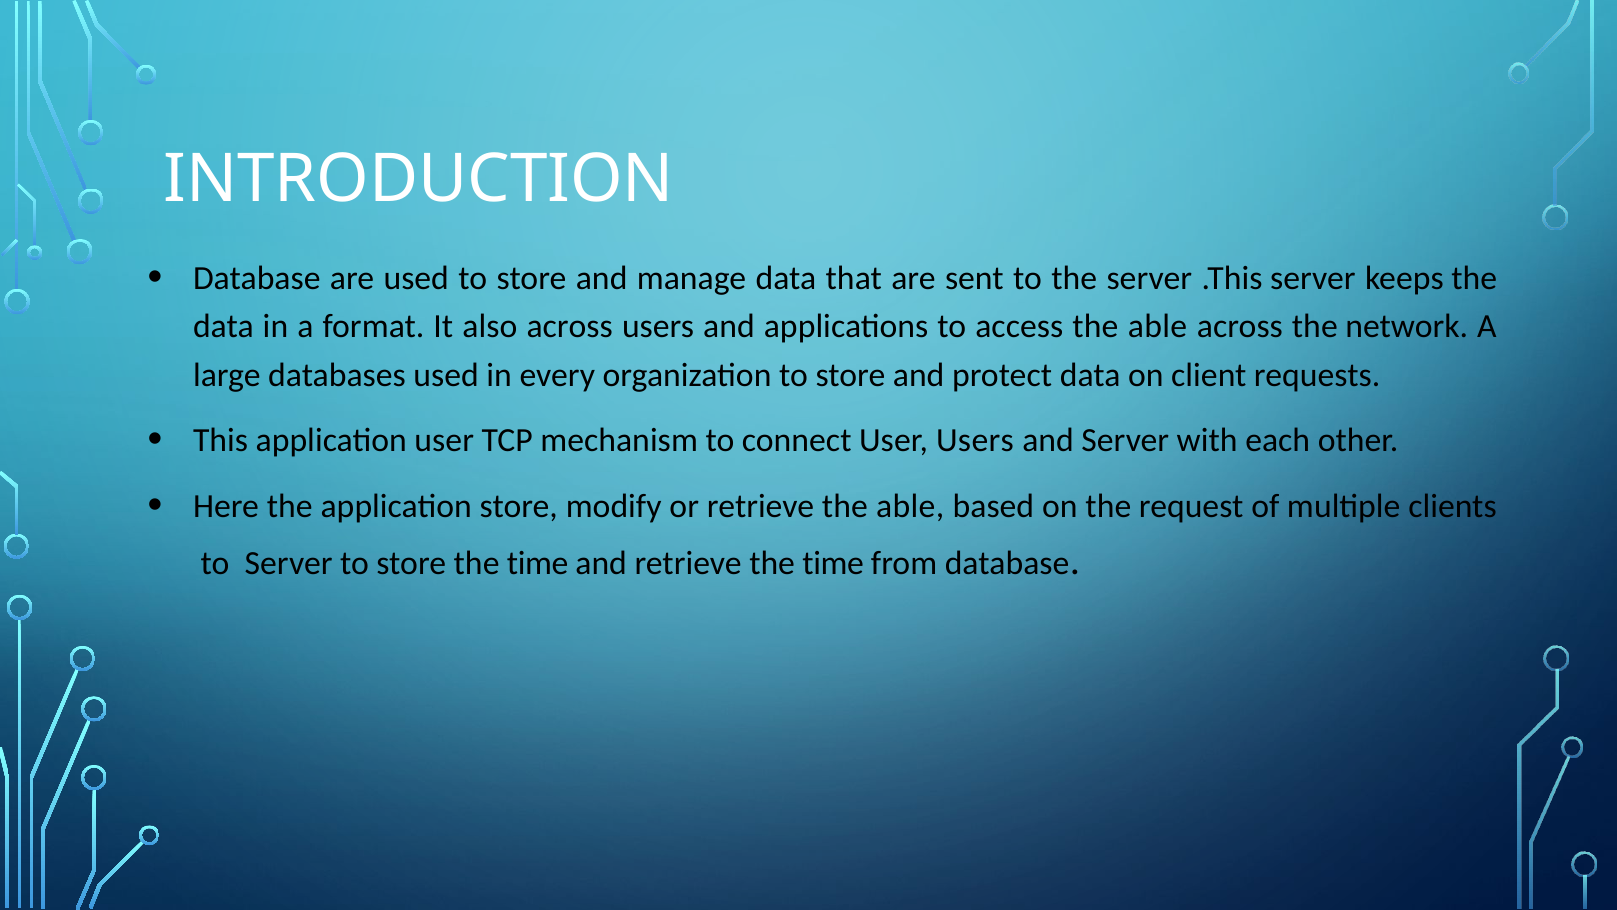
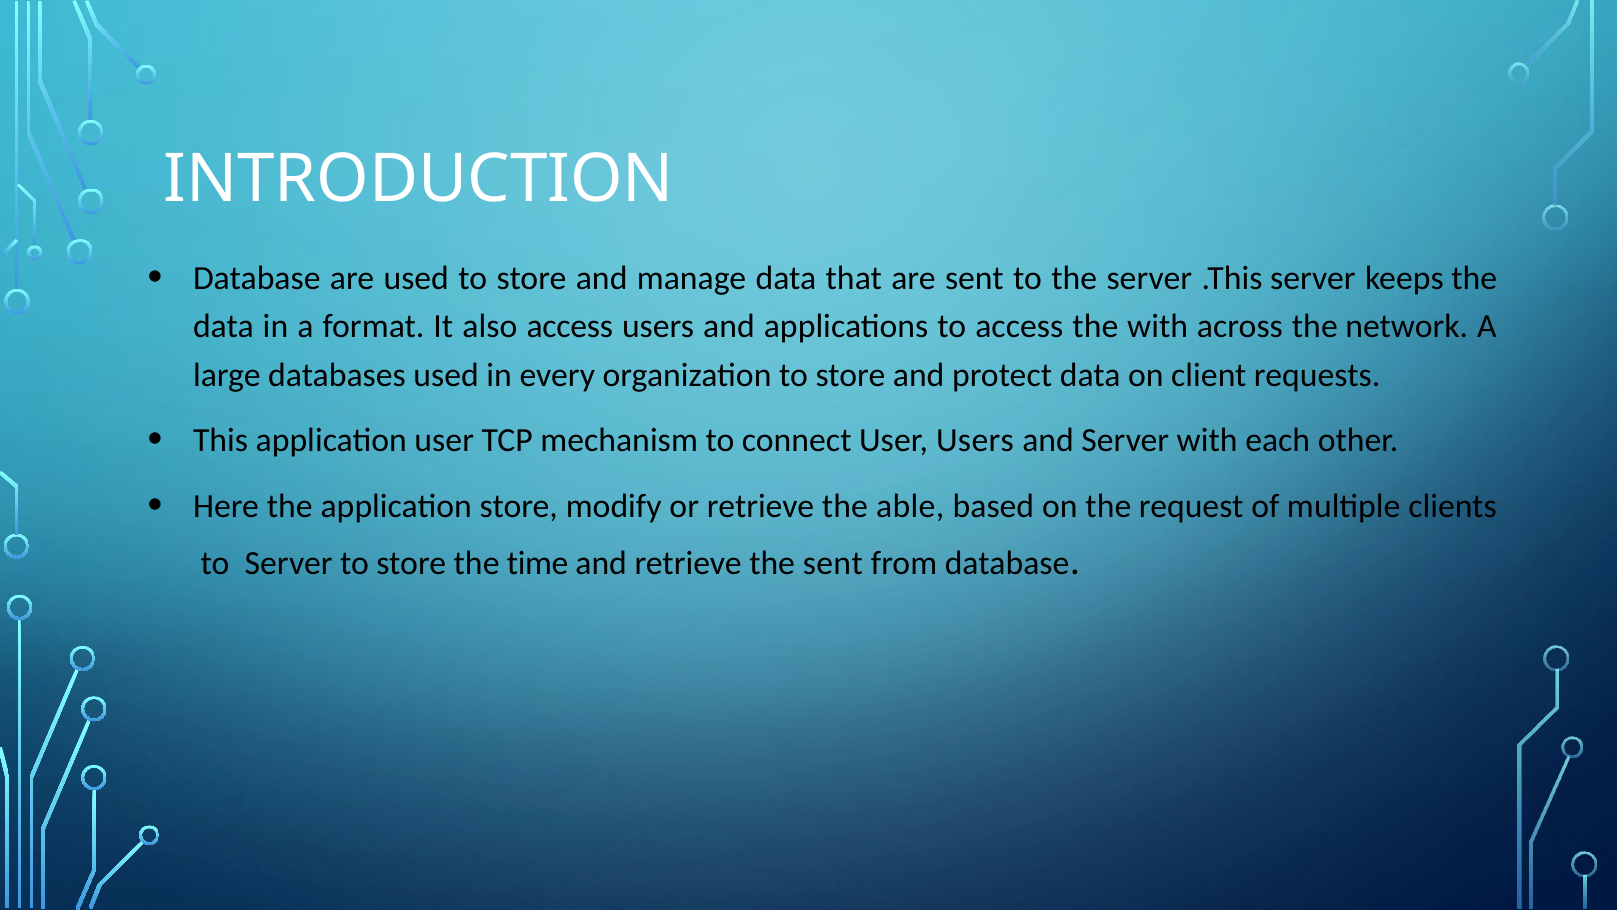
also across: across -> access (570, 327)
access the able: able -> with (1158, 327)
retrieve the time: time -> sent (833, 563)
